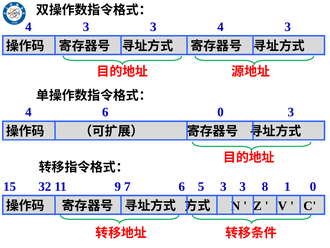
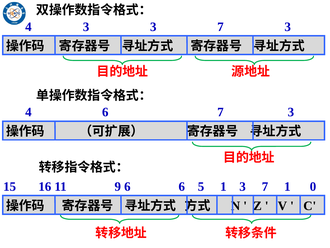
3 3 4: 4 -> 7 (220, 27)
6 0: 0 -> 7 (220, 112)
32: 32 -> 16 (45, 186)
9 7: 7 -> 6 (127, 186)
5 3: 3 -> 1 (223, 186)
8: 8 -> 7 (265, 186)
